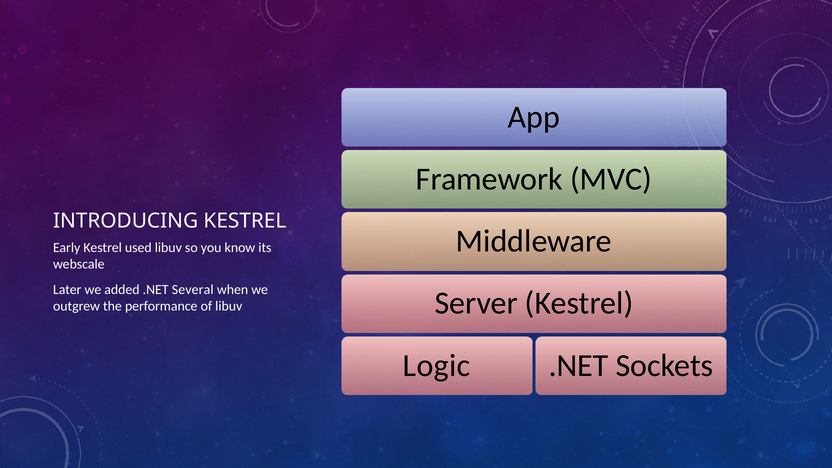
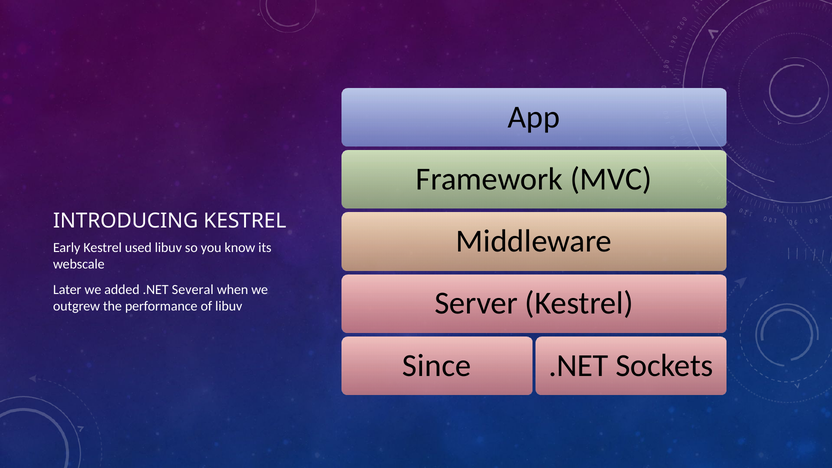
Logic: Logic -> Since (437, 366)
